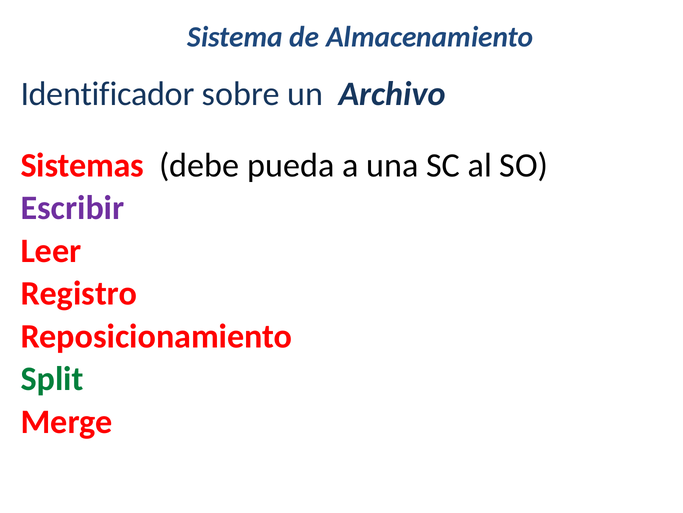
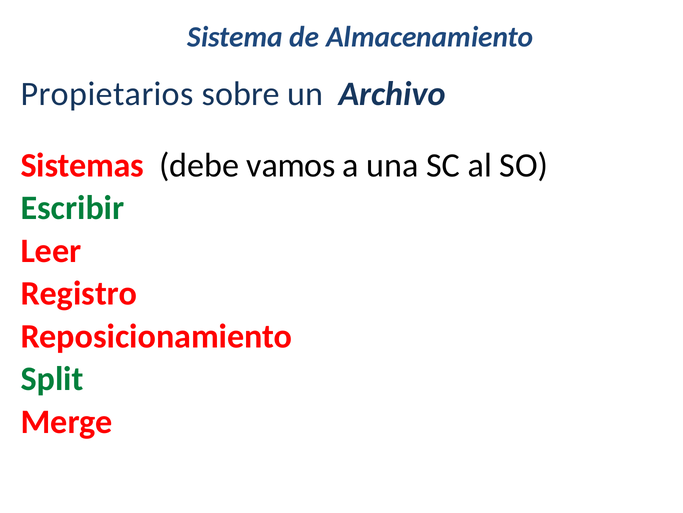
Identificador: Identificador -> Propietarios (107, 94)
pueda: pueda -> vamos (291, 165)
Escribir colour: purple -> green (72, 208)
